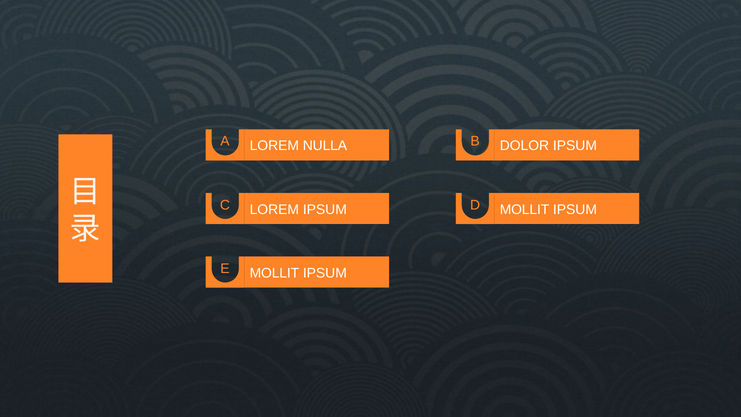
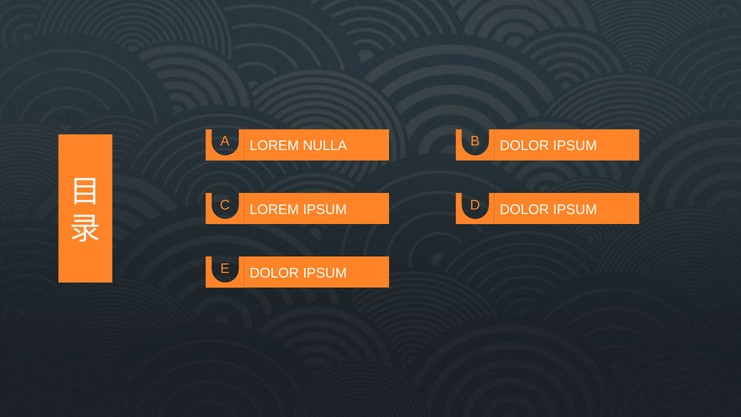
D MOLLIT: MOLLIT -> DOLOR (524, 209)
E MOLLIT: MOLLIT -> DOLOR (274, 273)
